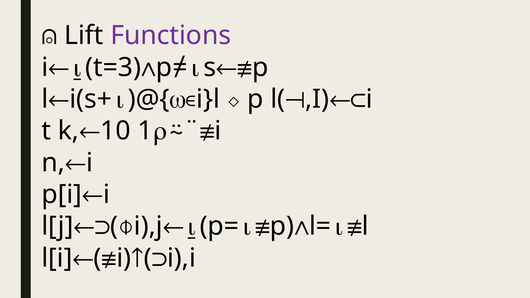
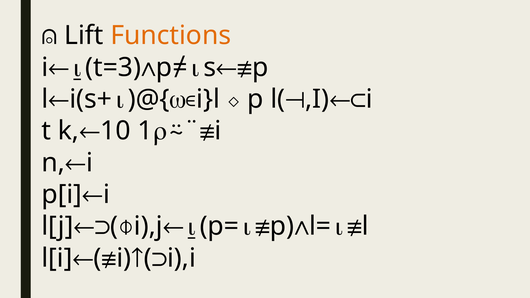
Functions colour: purple -> orange (171, 35)
